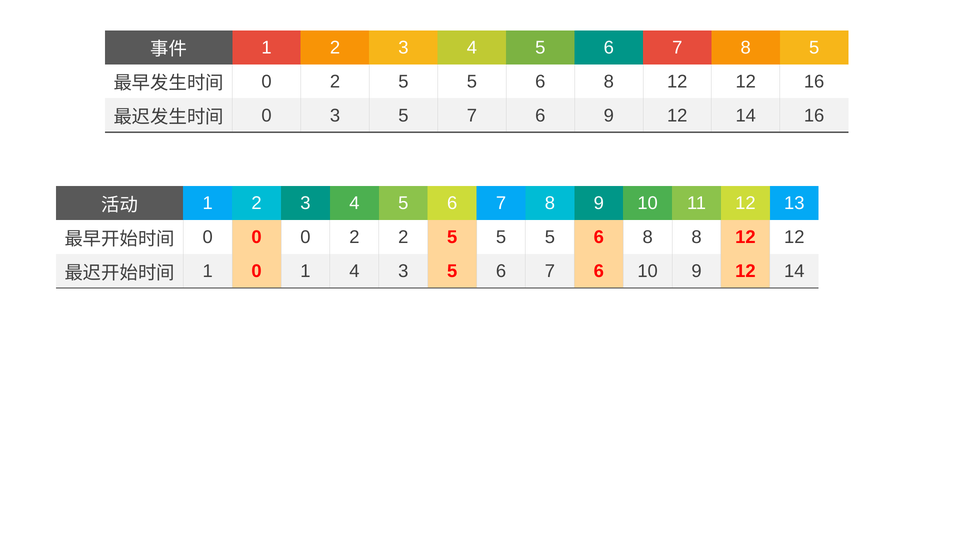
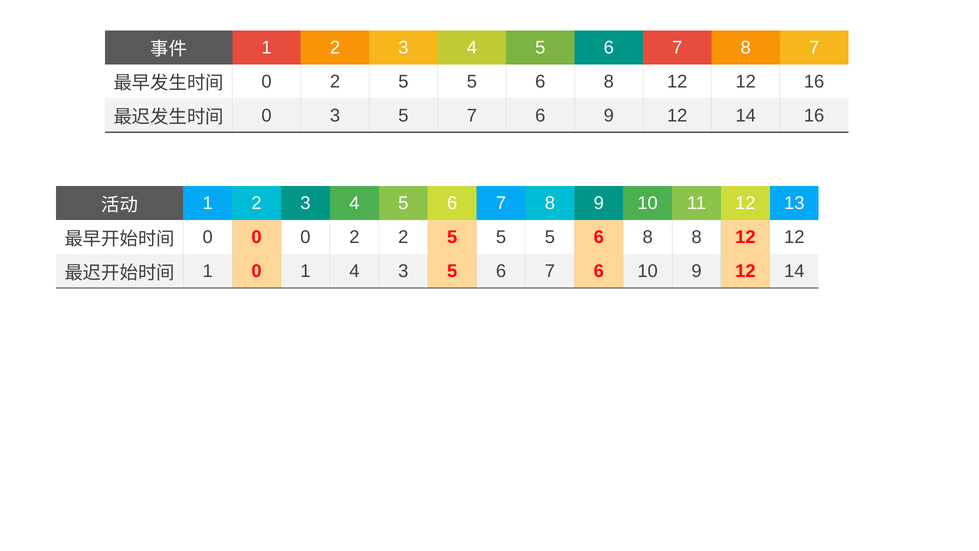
8 5: 5 -> 7 (814, 48)
